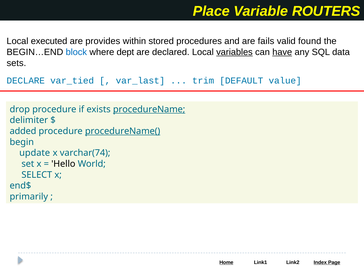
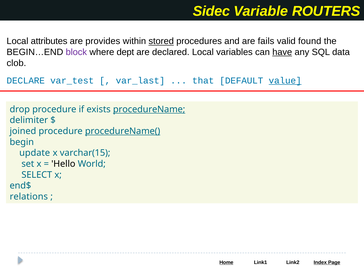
Place: Place -> Sidec (211, 11)
executed: executed -> attributes (49, 41)
stored underline: none -> present (161, 41)
block colour: blue -> purple (76, 52)
variables underline: present -> none (234, 52)
sets: sets -> clob (16, 63)
var_tied: var_tied -> var_test (72, 81)
trim: trim -> that (203, 81)
value underline: none -> present (285, 81)
added: added -> joined (23, 131)
varchar(74: varchar(74 -> varchar(15 (85, 153)
primarily: primarily -> relations (29, 197)
